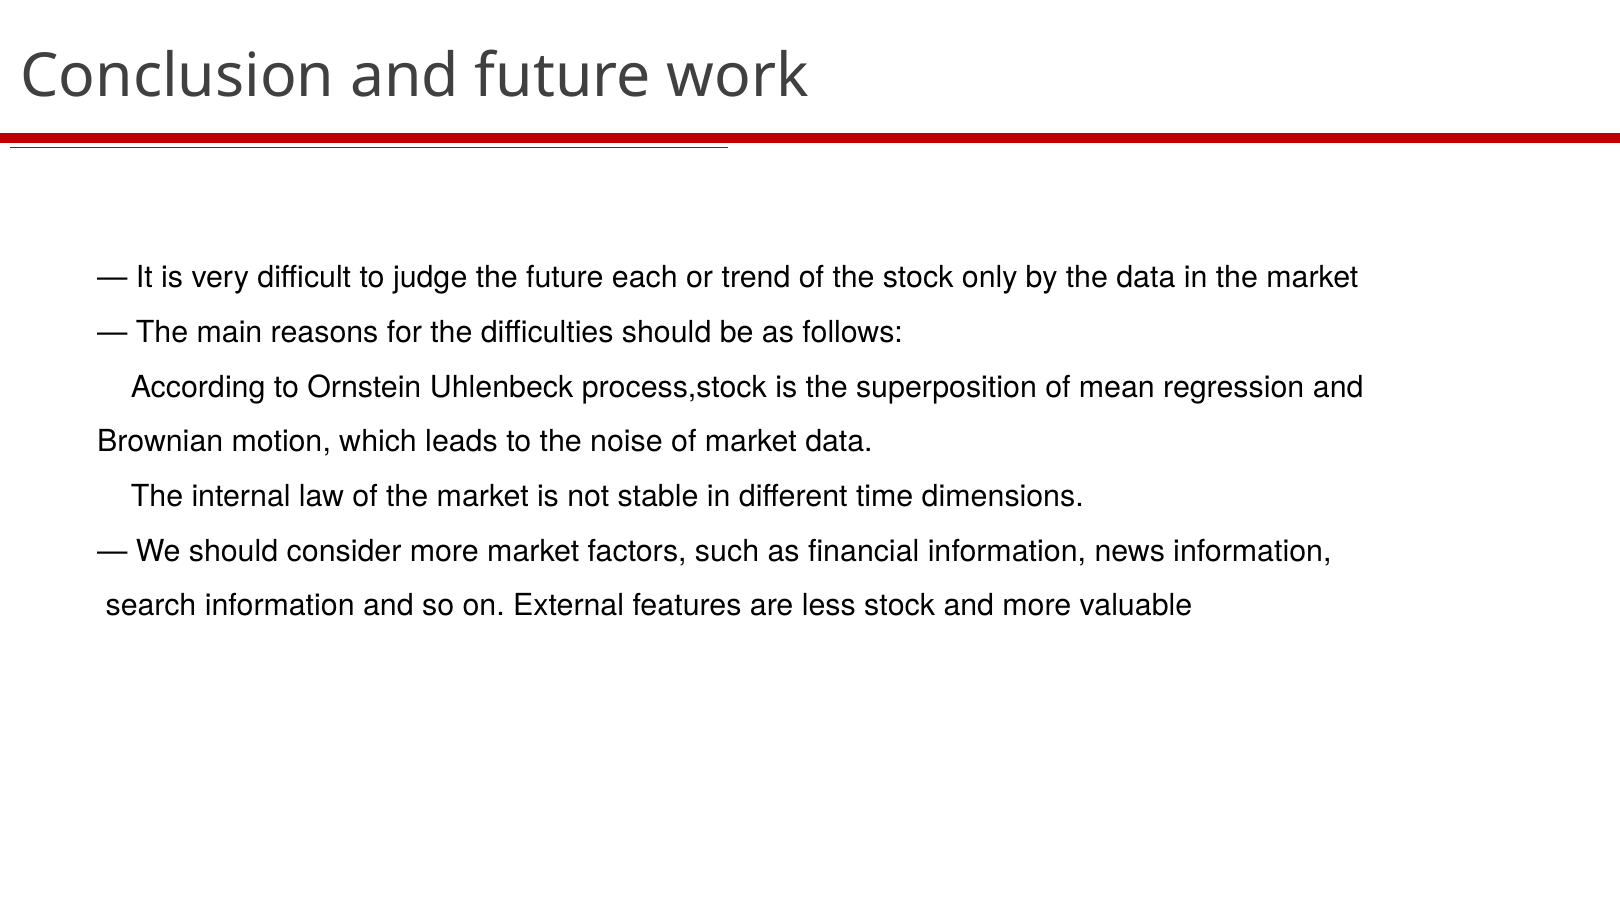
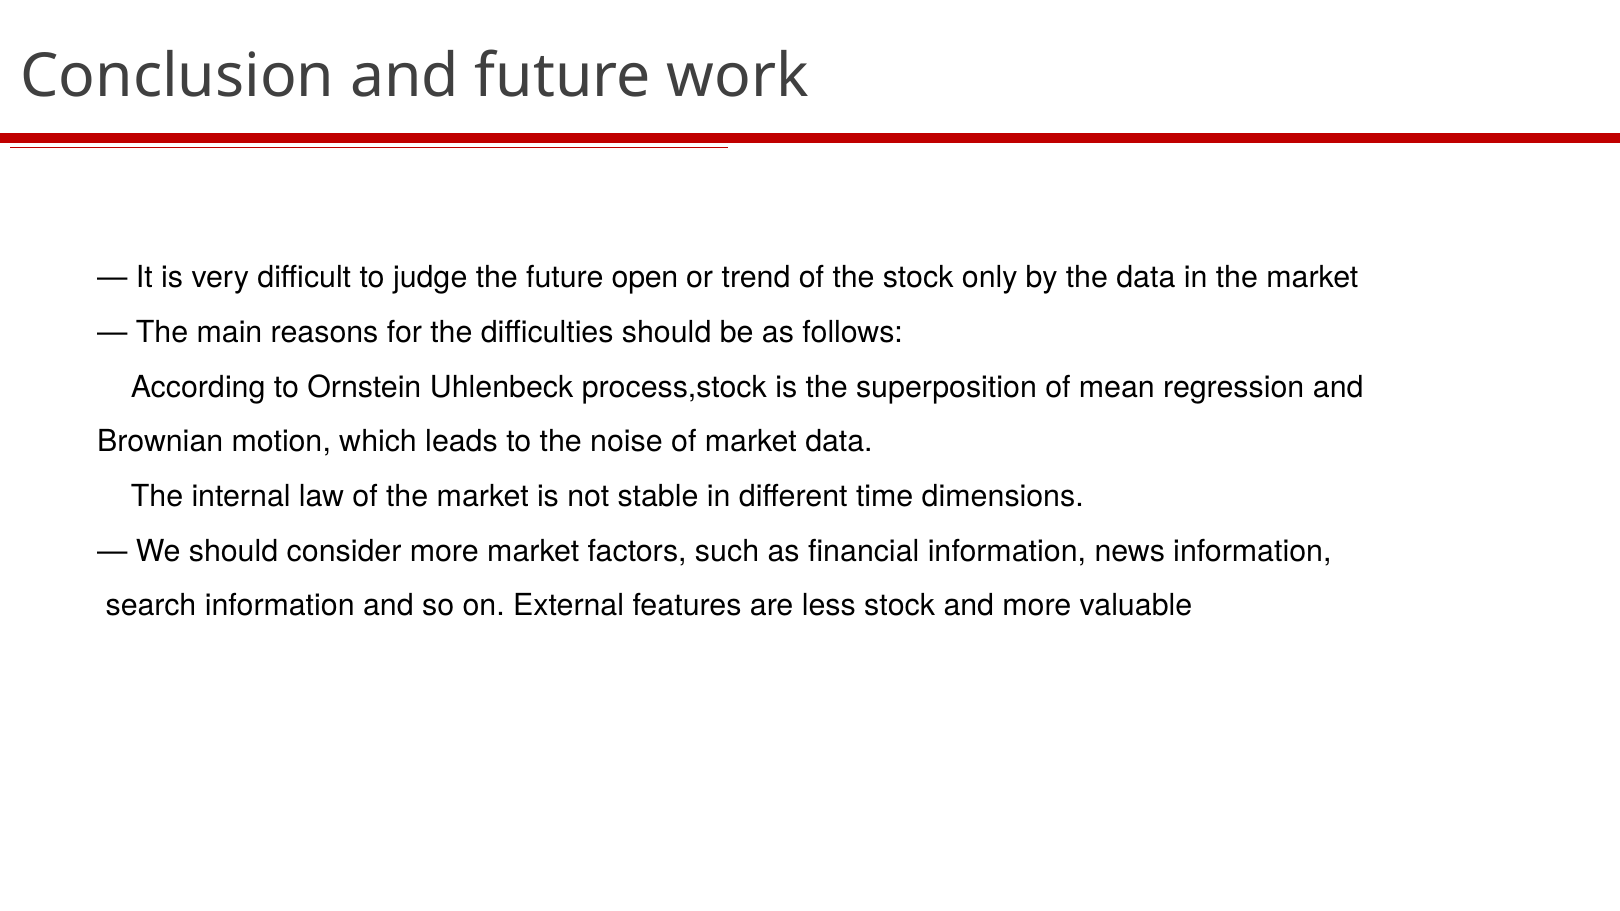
each: each -> open (645, 278)
